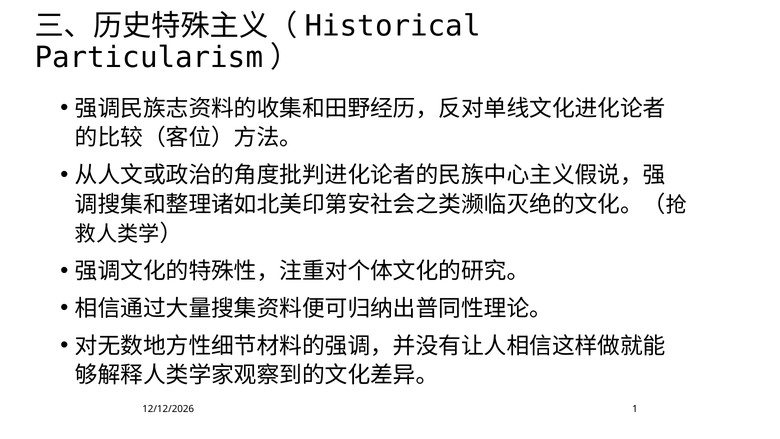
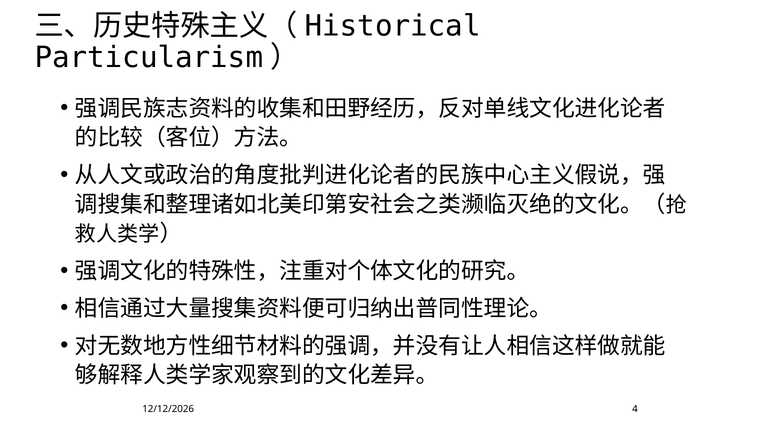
1: 1 -> 4 (635, 409)
